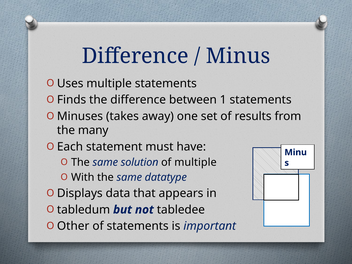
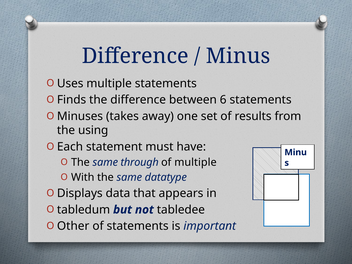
1: 1 -> 6 (223, 100)
many: many -> using (93, 130)
solution: solution -> through (140, 162)
